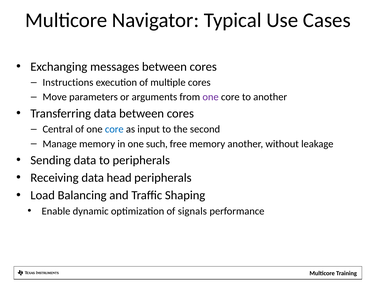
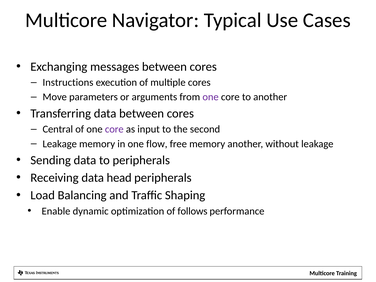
core colour: blue -> purple (114, 129)
Manage: Manage -> Leakage (60, 144)
such: such -> flow (157, 144)
signals: signals -> follows (192, 211)
